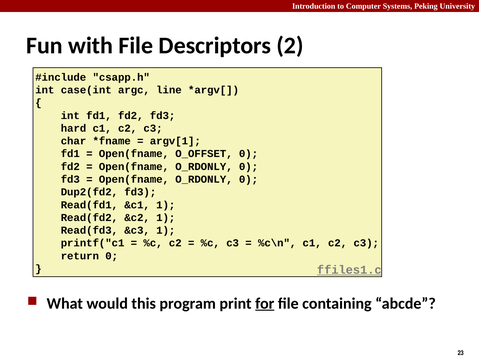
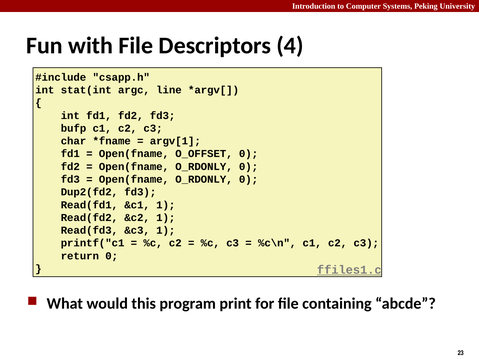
2: 2 -> 4 (290, 46)
case(int: case(int -> stat(int (86, 90)
hard: hard -> bufp (74, 128)
for underline: present -> none (265, 304)
